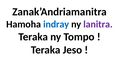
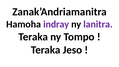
indray colour: blue -> purple (56, 24)
